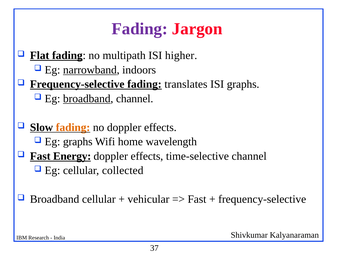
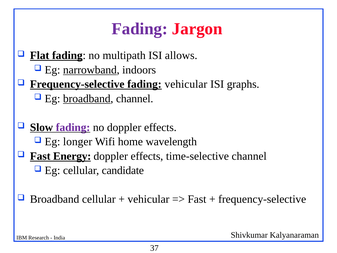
higher: higher -> allows (181, 55)
fading translates: translates -> vehicular (186, 84)
fading colour: orange -> purple (73, 127)
Eg graphs: graphs -> longer (78, 142)
collected: collected -> candidate (123, 170)
